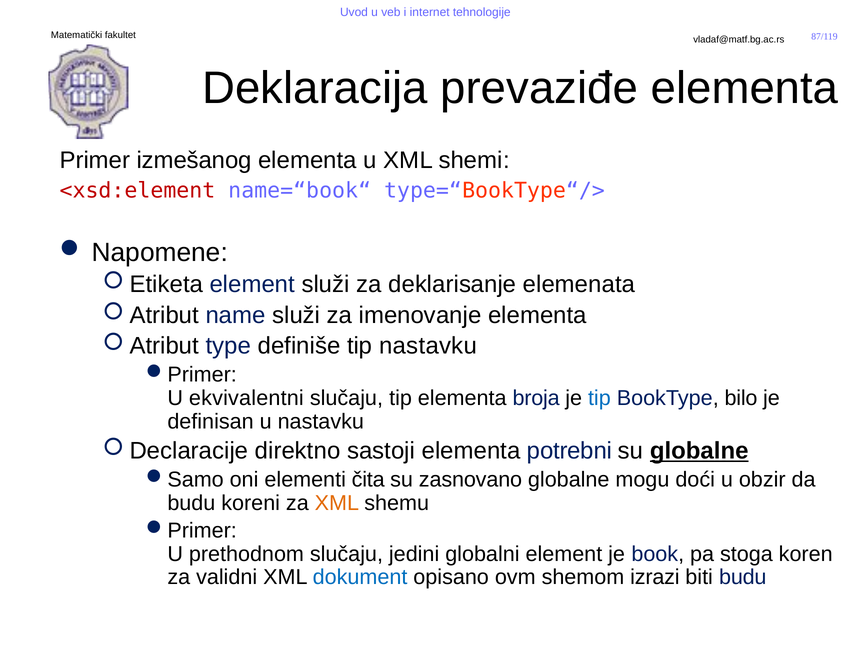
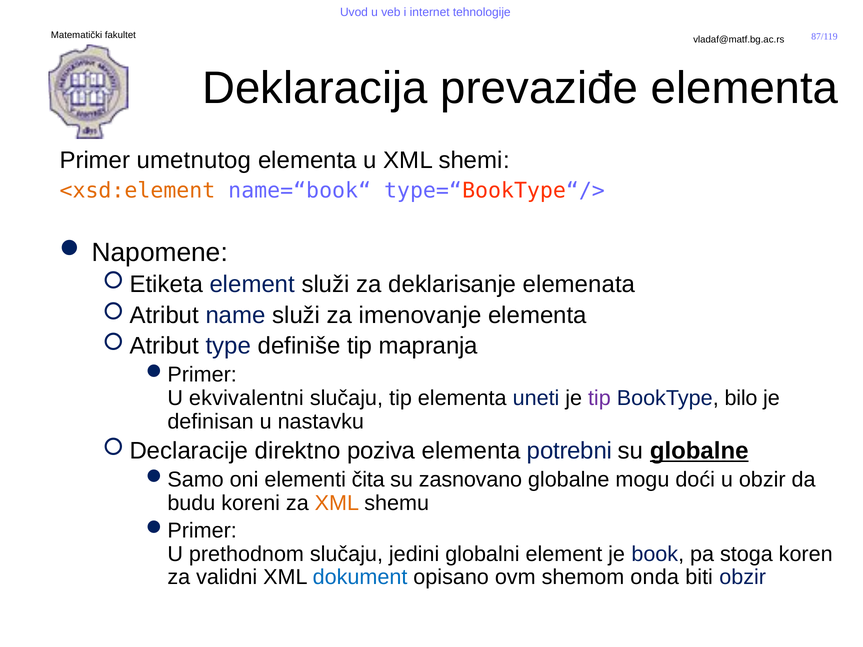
izmešanog: izmešanog -> umetnutog (194, 160)
<xsd:element colour: red -> orange (137, 191)
tip nastavku: nastavku -> mapranja (428, 346)
broja: broja -> uneti (536, 398)
tip colour: blue -> purple (599, 398)
sastoji: sastoji -> poziva (381, 451)
izrazi: izrazi -> onda (655, 577)
biti budu: budu -> obzir (743, 577)
